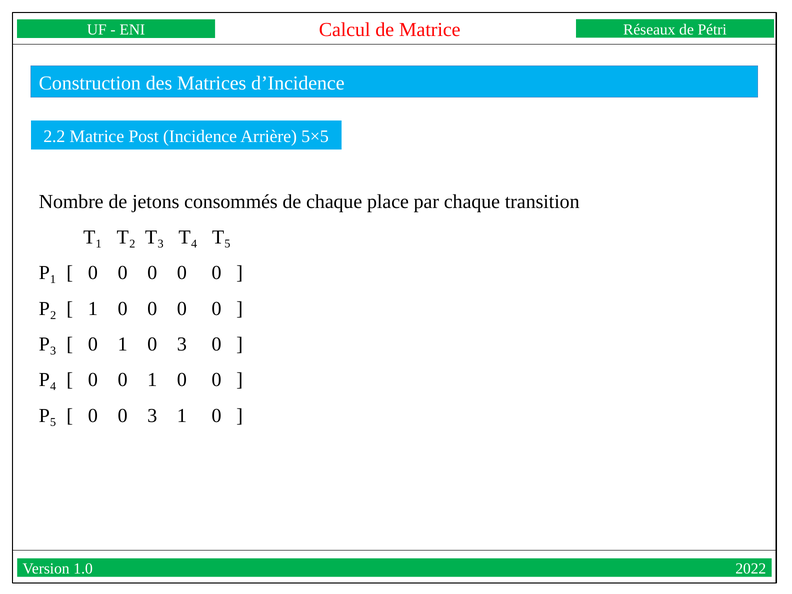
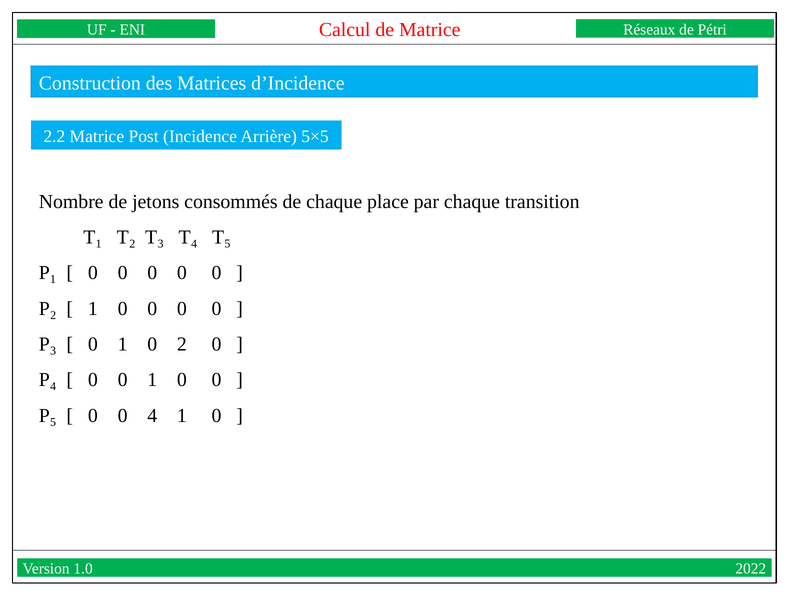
1 0 3: 3 -> 2 (182, 344)
0 0 3: 3 -> 4 (152, 415)
